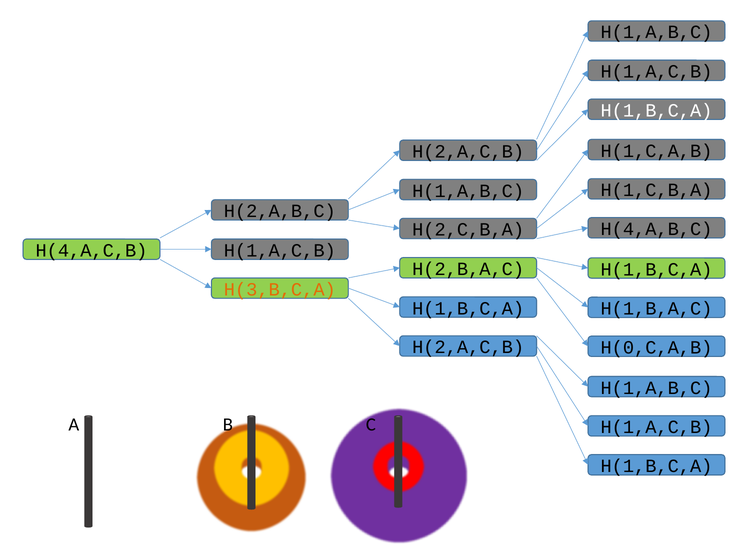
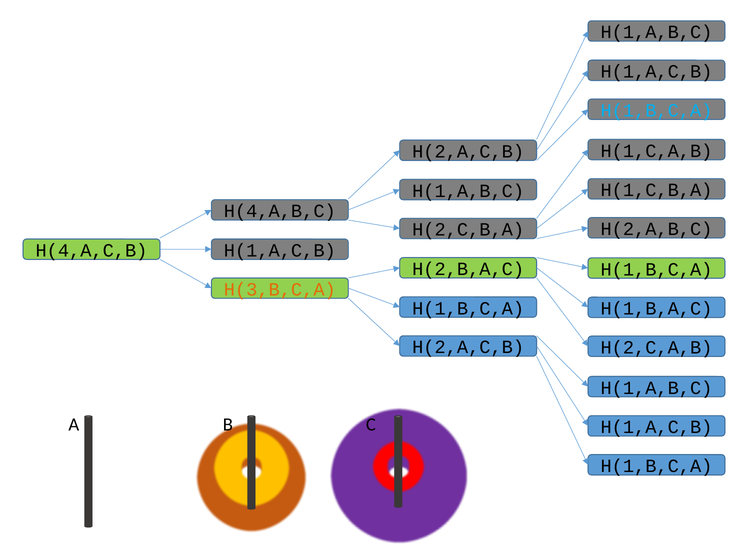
H(1,B,C,A colour: white -> light blue (656, 110)
H(2,A,B,C: H(2,A,B,C -> H(4,A,B,C (280, 211)
H(4,A,B,C: H(4,A,B,C -> H(2,A,B,C (656, 229)
H(0,C,A,B: H(0,C,A,B -> H(2,C,A,B (656, 347)
